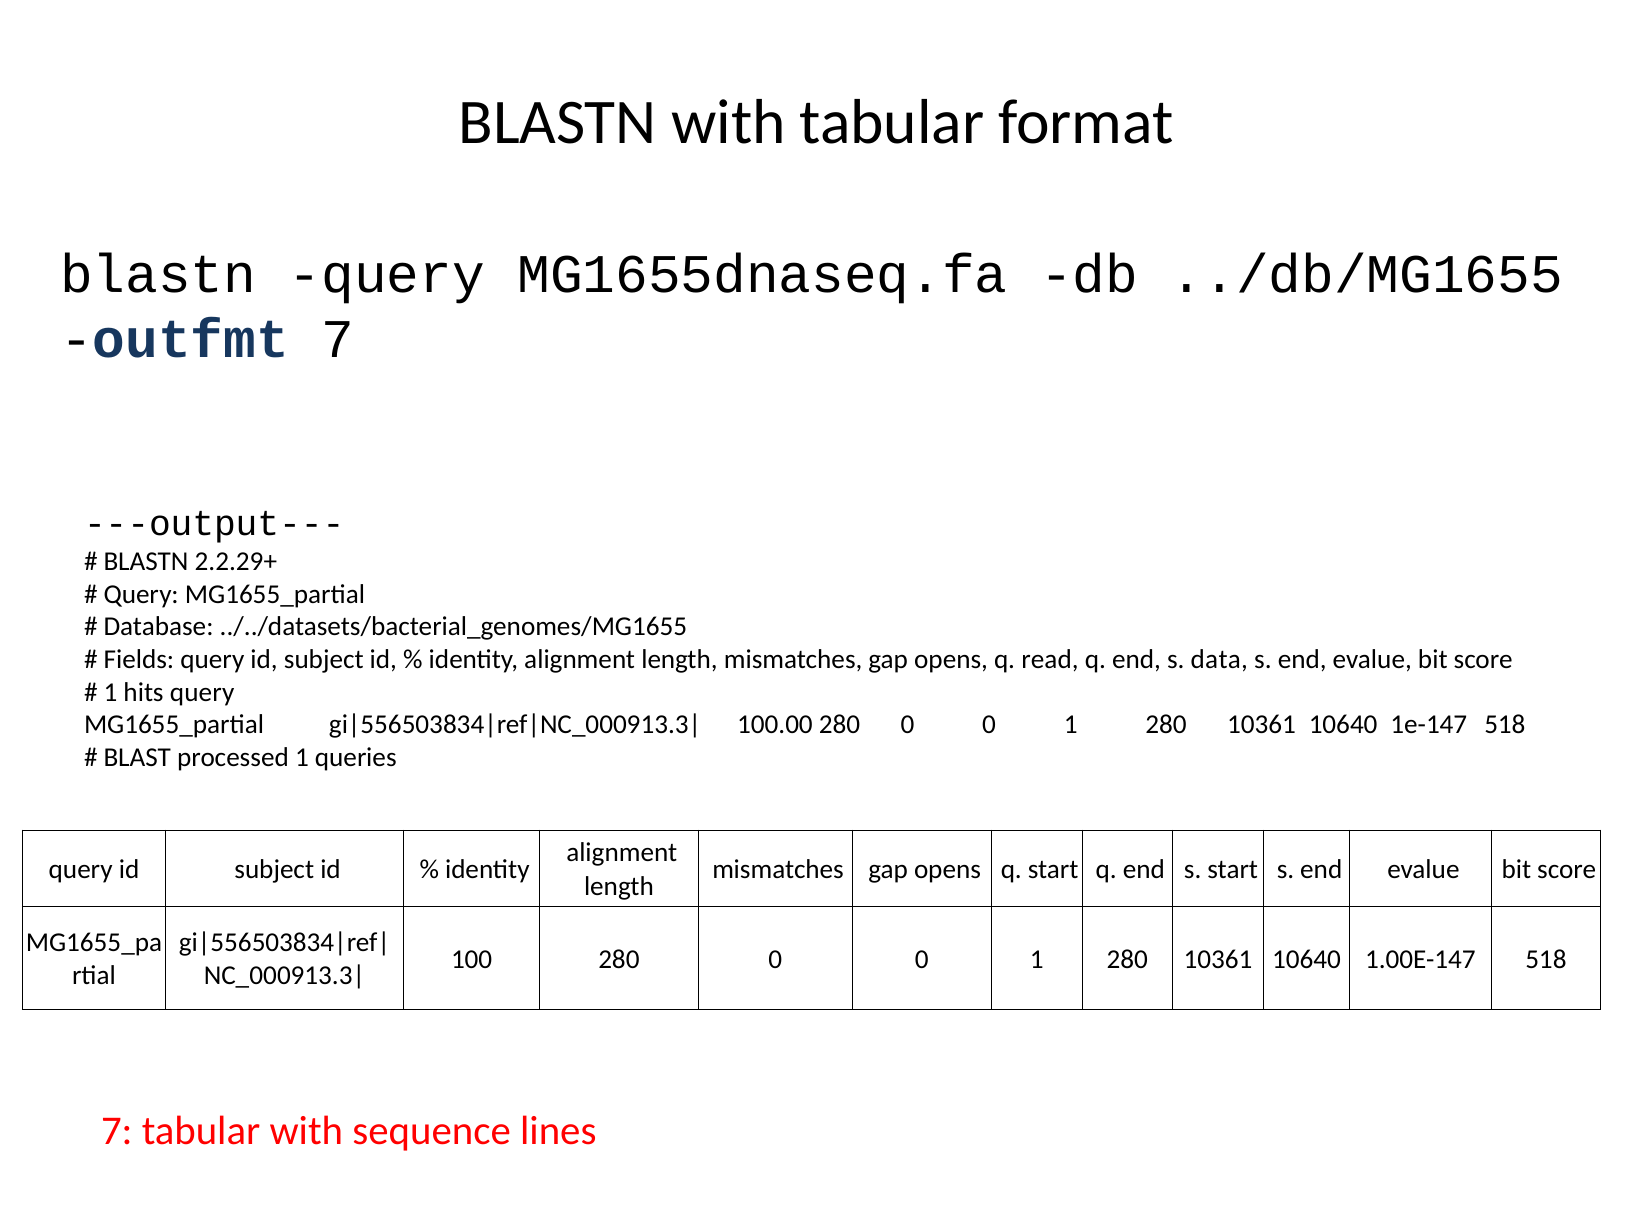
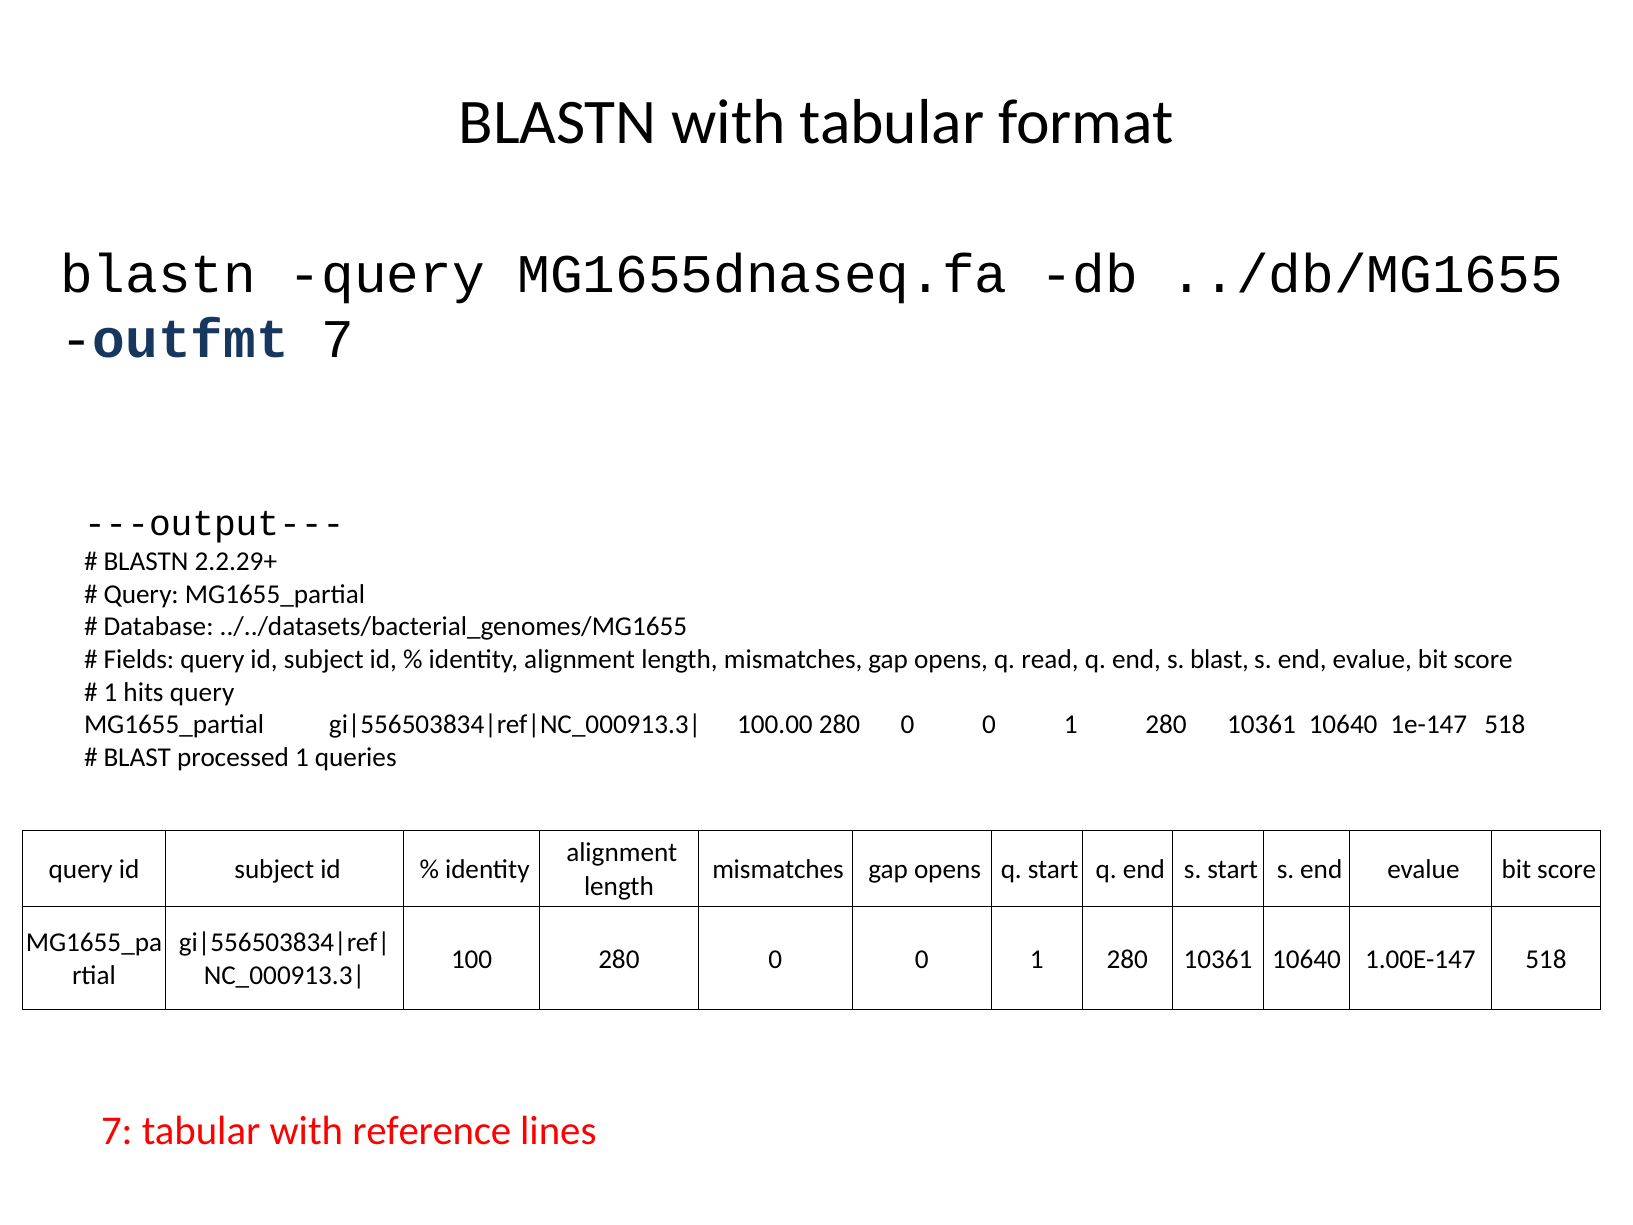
s data: data -> blast (1220, 659)
sequence: sequence -> reference (432, 1131)
